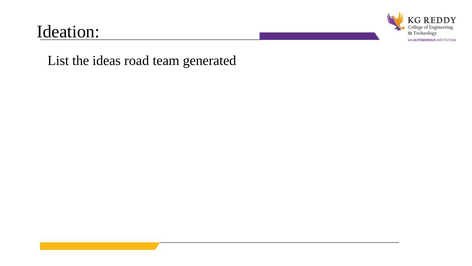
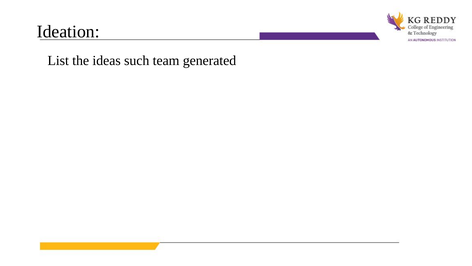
road: road -> such (137, 61)
